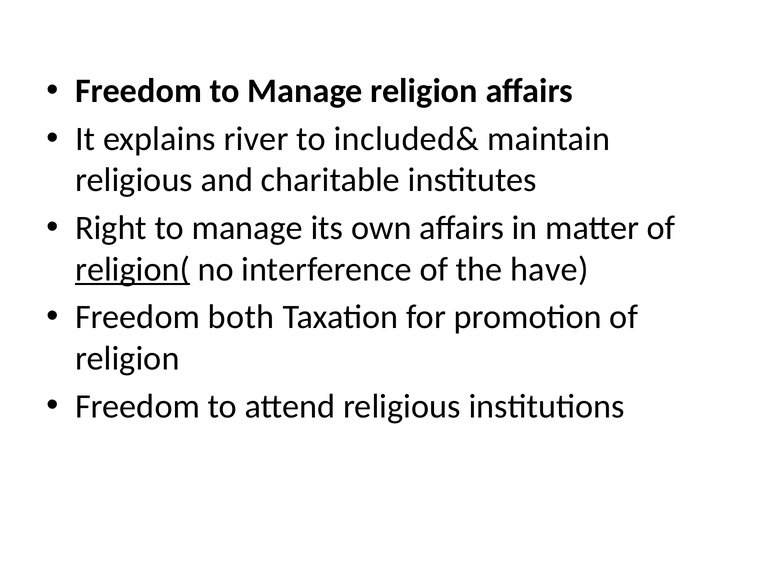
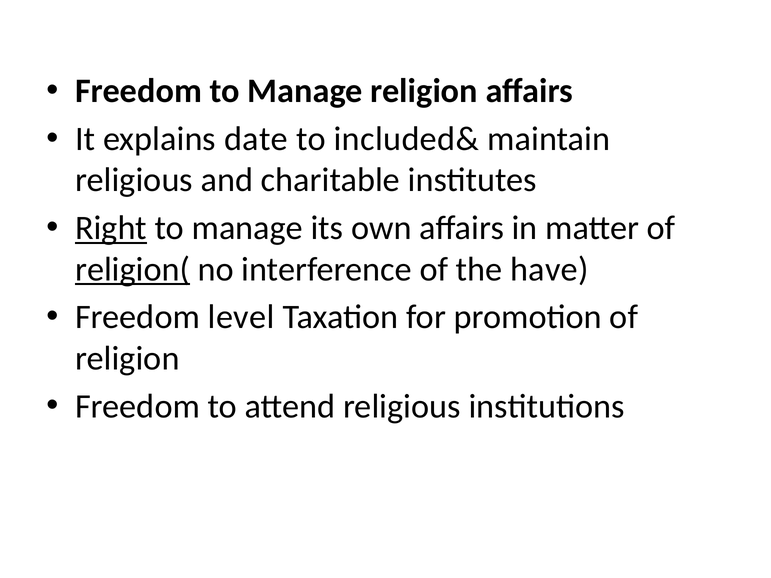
river: river -> date (256, 139)
Right underline: none -> present (111, 228)
both: both -> level (241, 317)
